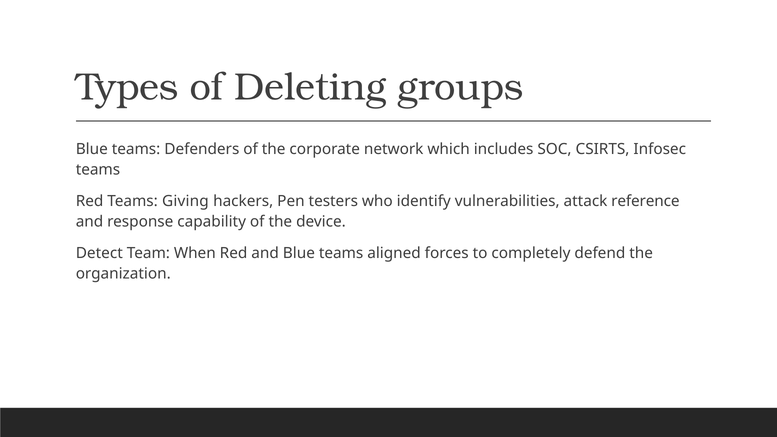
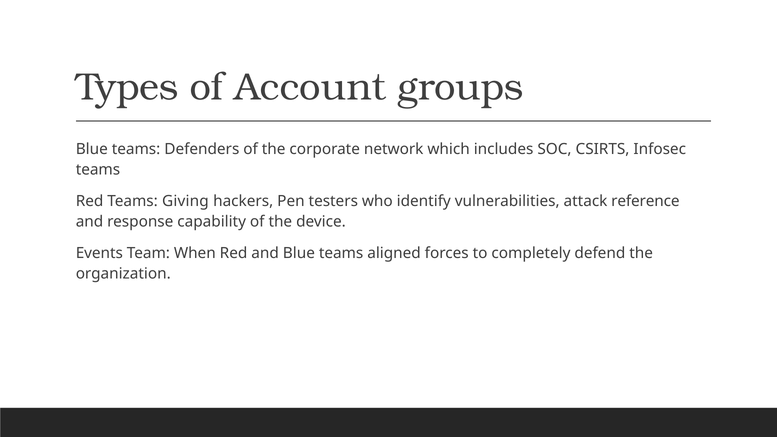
Deleting: Deleting -> Account (310, 87)
Detect: Detect -> Events (99, 253)
